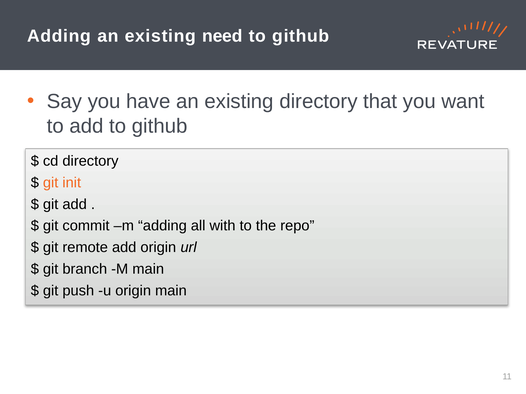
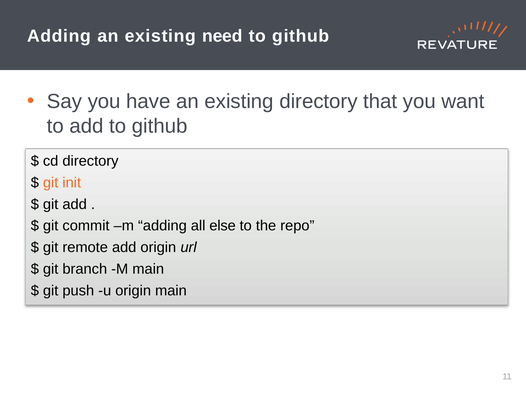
with: with -> else (223, 226)
